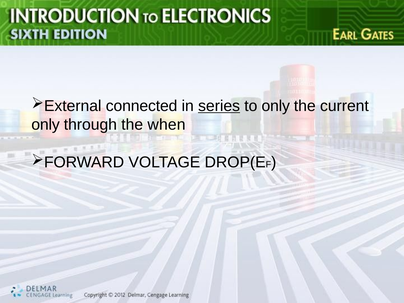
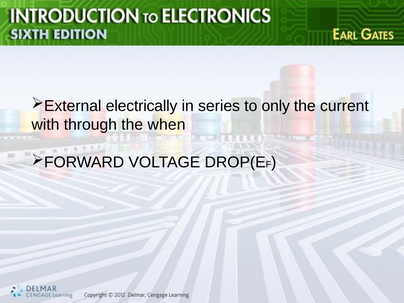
connected: connected -> electrically (142, 106)
series underline: present -> none (219, 106)
only: only -> with (46, 125)
